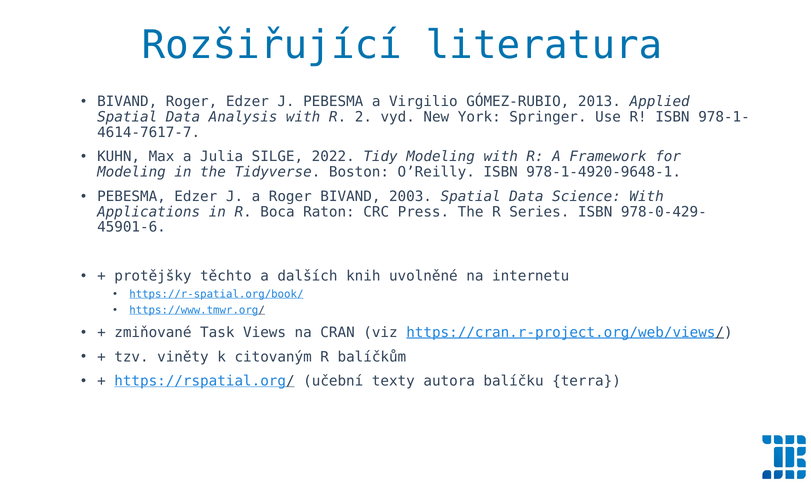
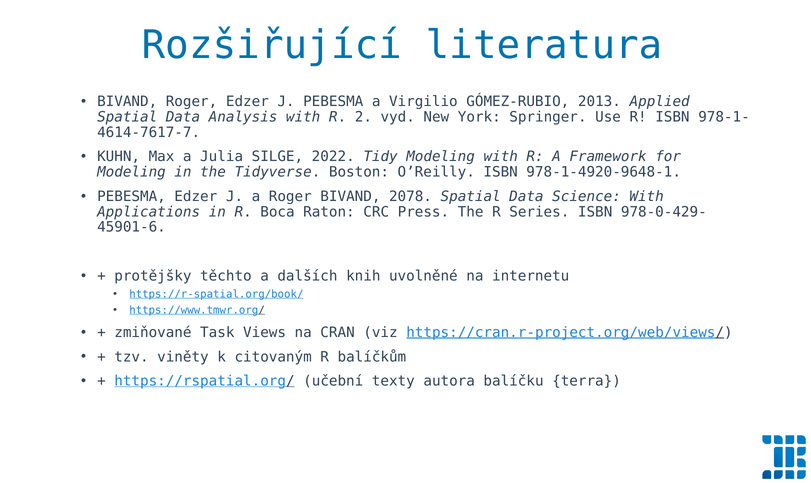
2003: 2003 -> 2078 (410, 196)
